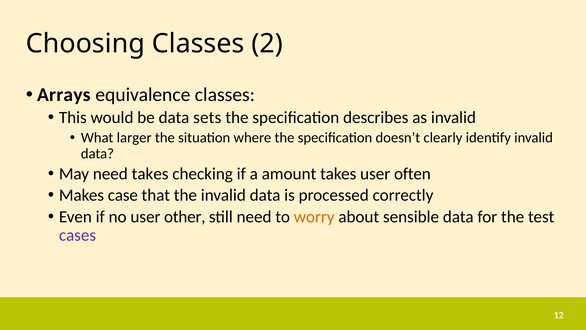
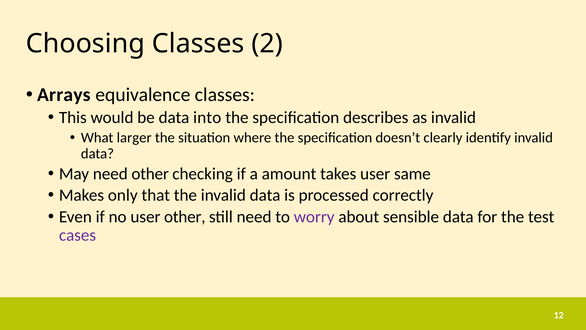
sets: sets -> into (207, 117)
need takes: takes -> other (150, 174)
often: often -> same (412, 174)
case: case -> only (123, 195)
worry colour: orange -> purple (314, 216)
